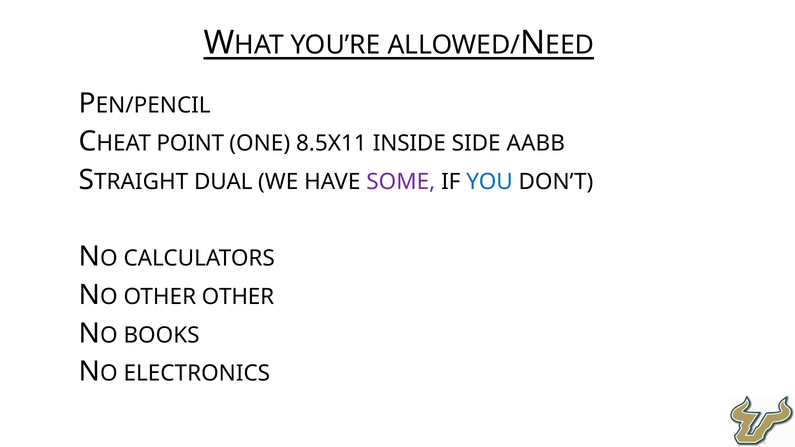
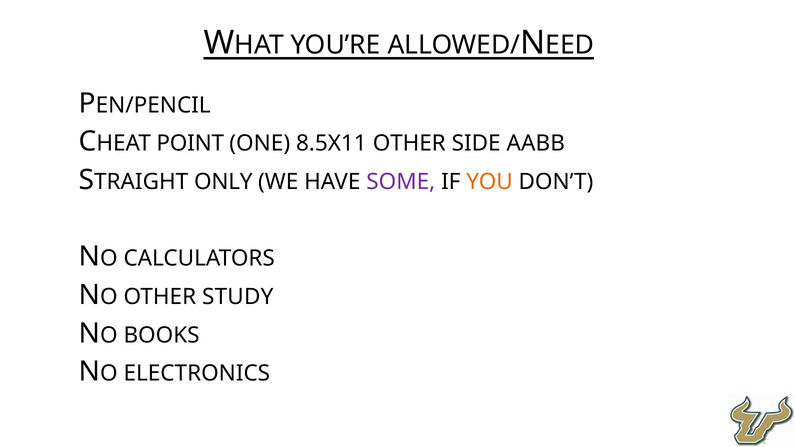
8.5X11 INSIDE: INSIDE -> OTHER (409, 144)
DUAL: DUAL -> ONLY (223, 182)
YOU colour: blue -> orange (490, 182)
OTHER OTHER: OTHER -> STUDY (238, 297)
